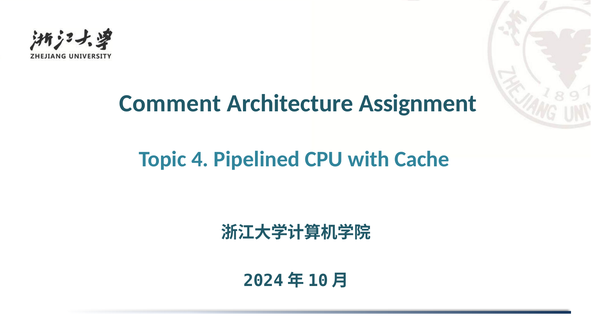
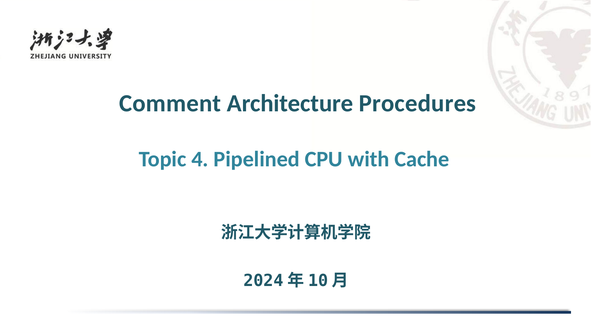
Assignment: Assignment -> Procedures (417, 104)
